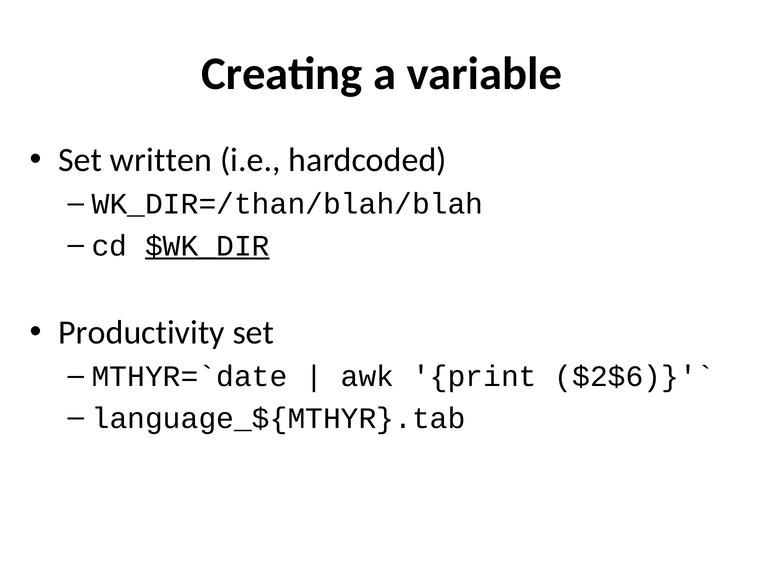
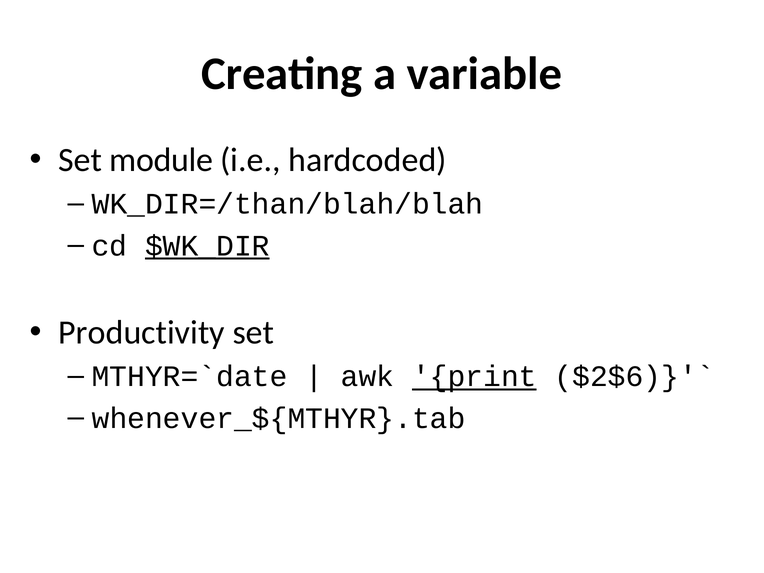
written: written -> module (161, 160)
print underline: none -> present (474, 377)
language_${MTHYR}.tab: language_${MTHYR}.tab -> whenever_${MTHYR}.tab (279, 418)
